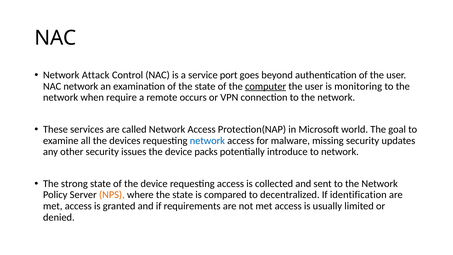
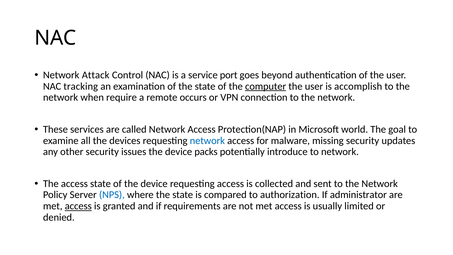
NAC network: network -> tracking (81, 86)
monitoring: monitoring -> accomplish (358, 86)
The strong: strong -> access (74, 184)
NPS colour: orange -> blue (112, 195)
decentralized: decentralized -> authorization (290, 195)
identification: identification -> administrator (358, 195)
access underline: none -> present (78, 206)
